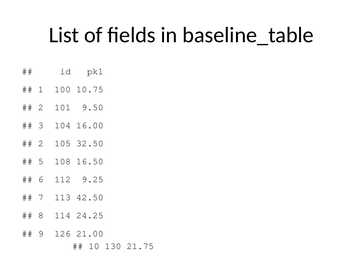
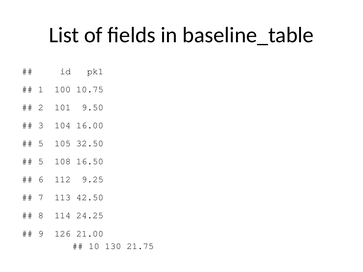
2: 2 -> 5 (41, 144)
